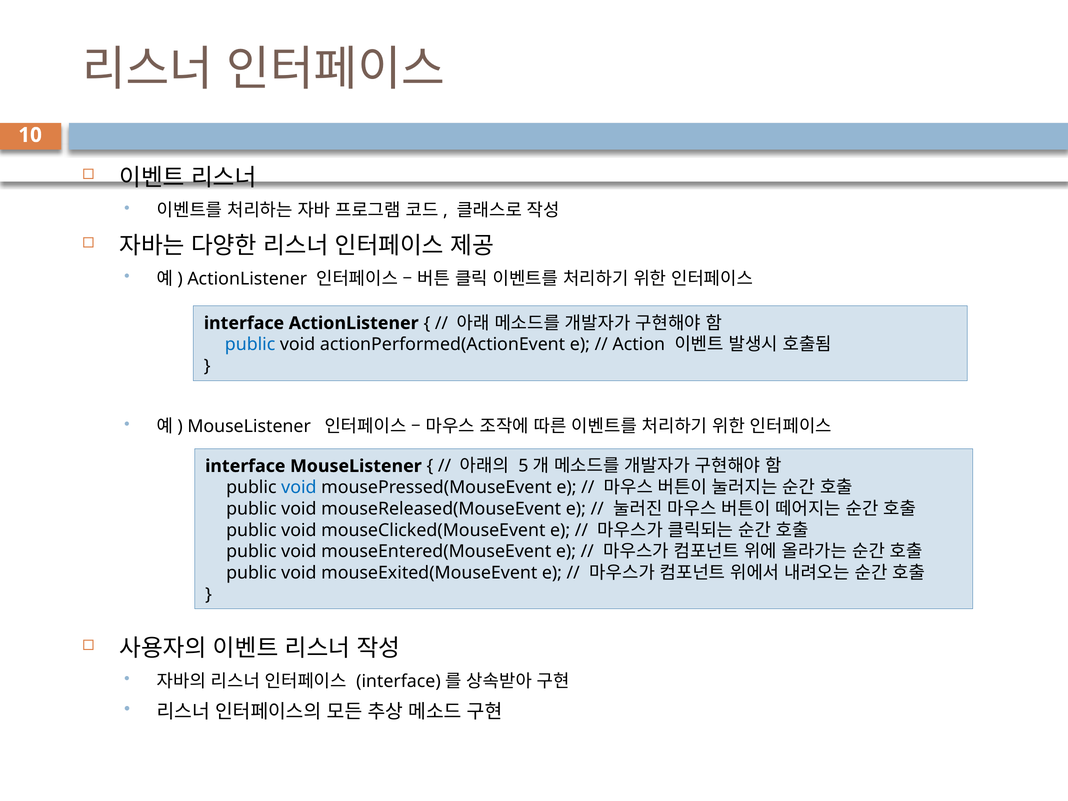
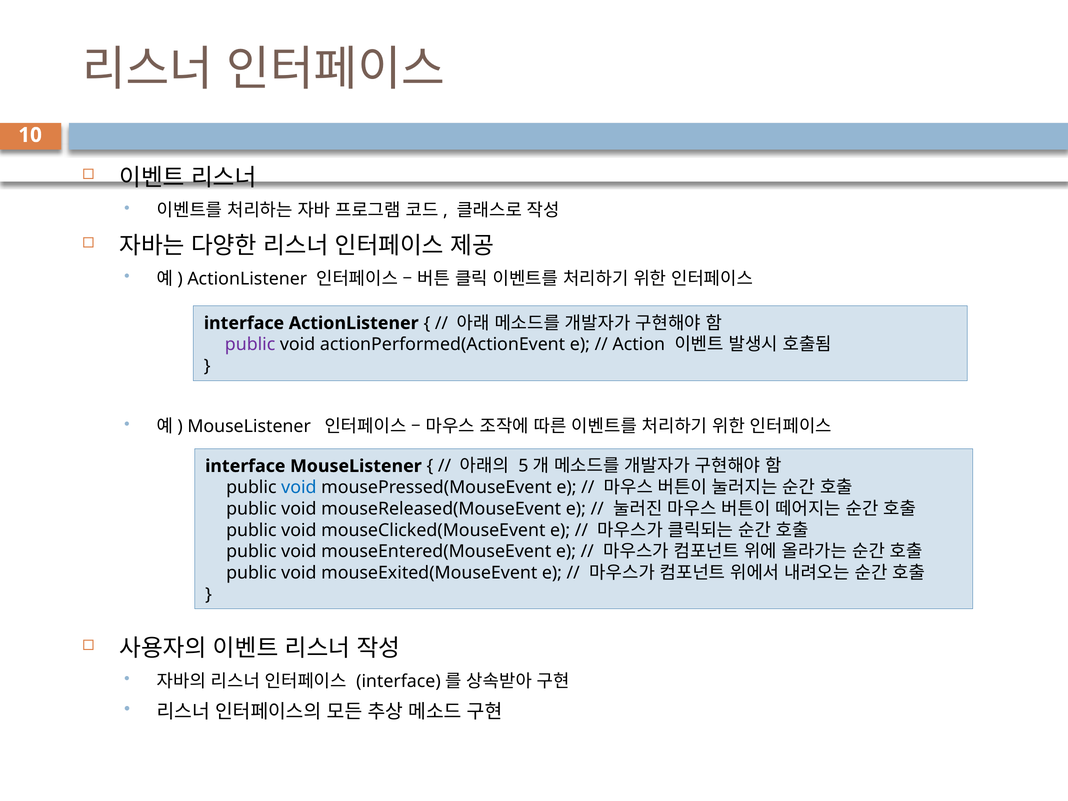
public colour: blue -> purple (250, 345)
